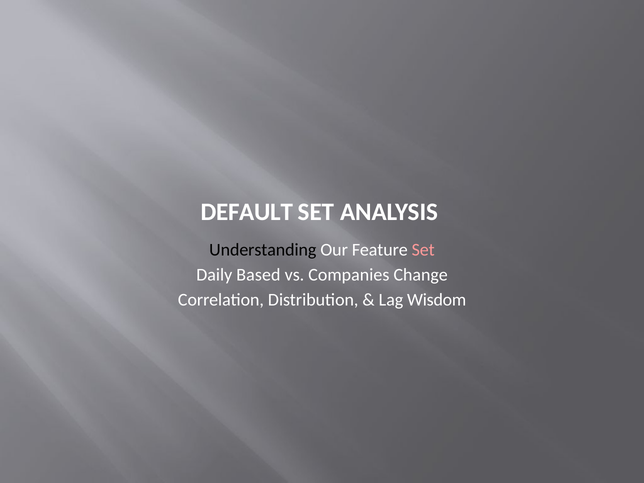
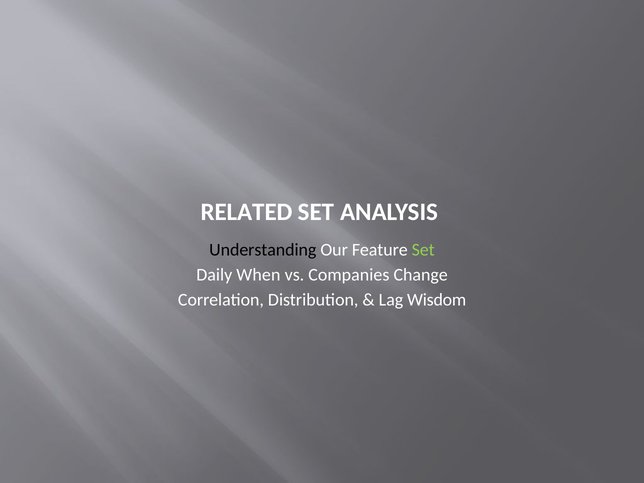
DEFAULT: DEFAULT -> RELATED (247, 212)
Set colour: pink -> light green (423, 250)
Based: Based -> When (258, 275)
